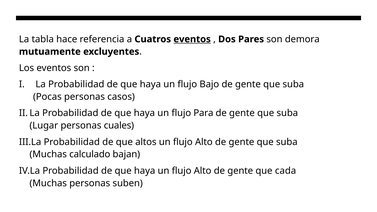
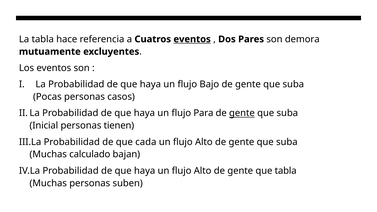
gente underline: none -> present (242, 113)
Lugar: Lugar -> Inicial (44, 126)
cuales: cuales -> tienen (119, 126)
altos: altos -> cada (146, 142)
que cada: cada -> tabla (286, 171)
